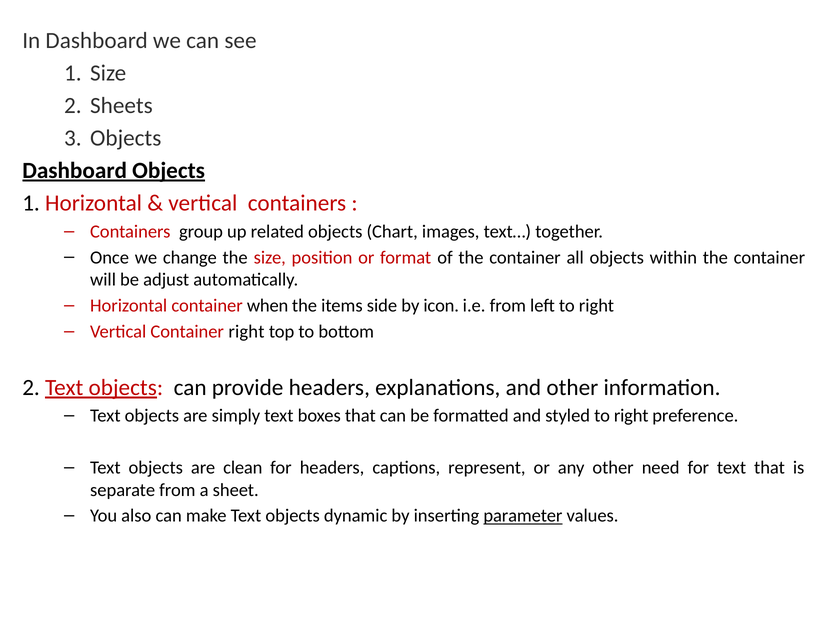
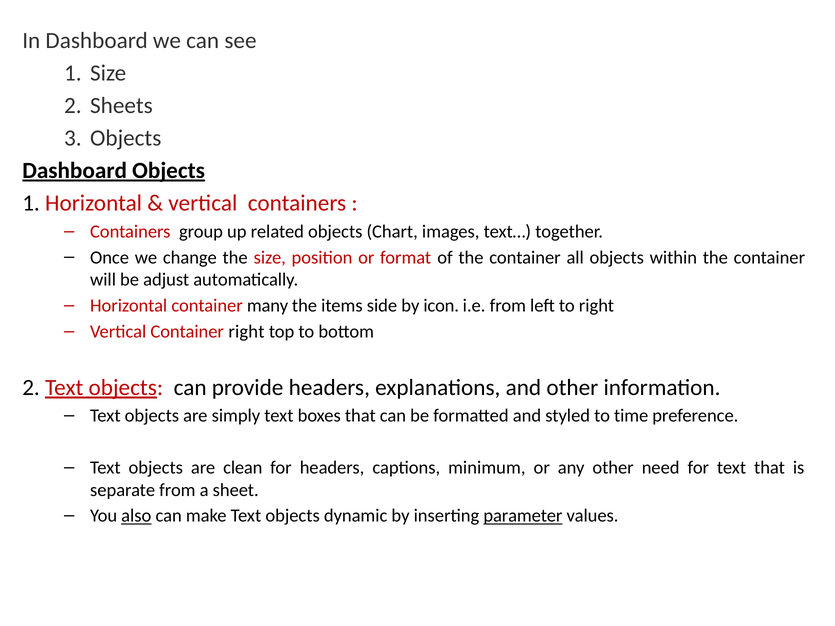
when: when -> many (268, 306)
styled to right: right -> time (631, 416)
represent: represent -> minimum (487, 468)
also underline: none -> present (136, 516)
